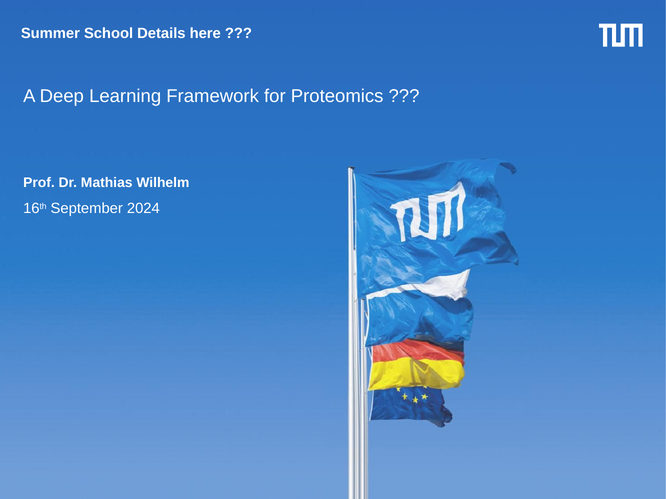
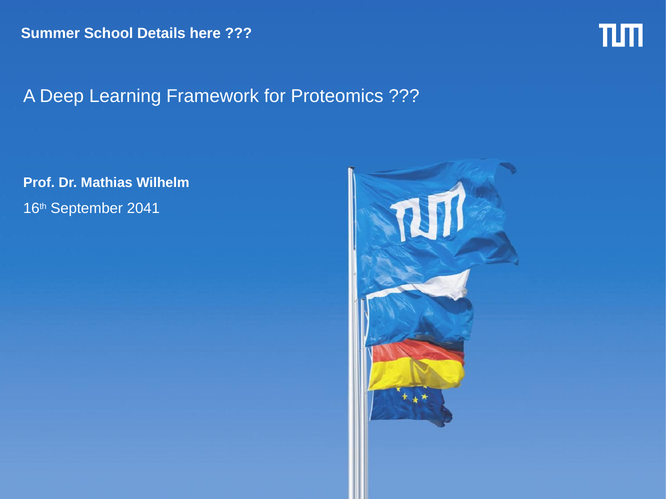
2024: 2024 -> 2041 (143, 209)
